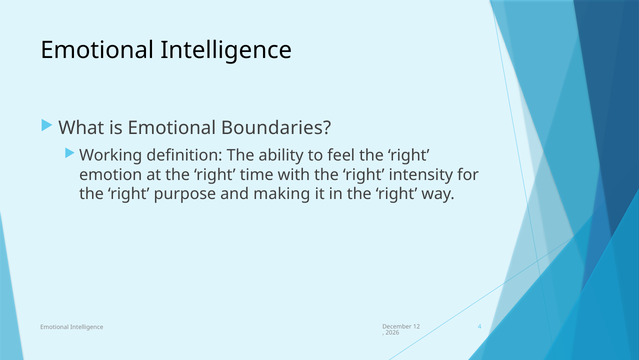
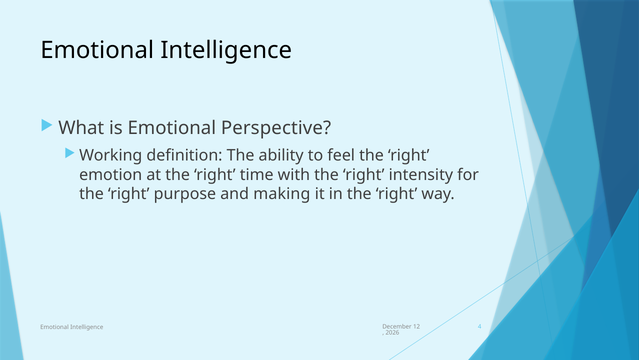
Boundaries: Boundaries -> Perspective (276, 128)
